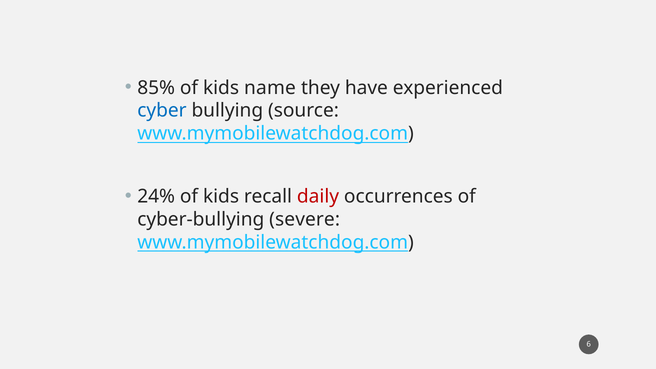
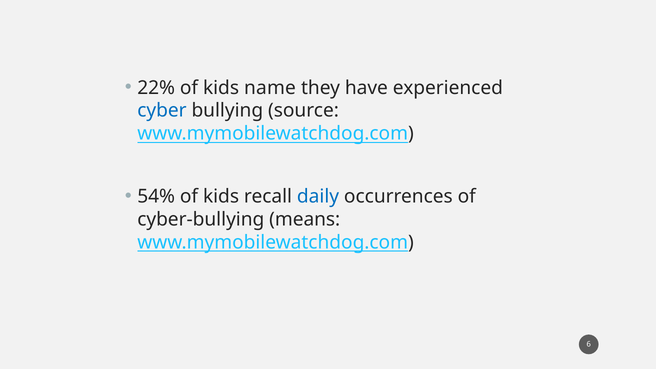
85%: 85% -> 22% (156, 88)
24%: 24% -> 54% (156, 196)
daily colour: red -> blue (318, 196)
severe: severe -> means (305, 219)
